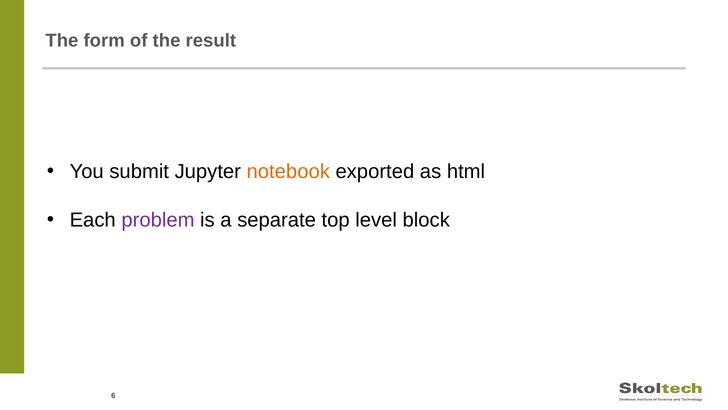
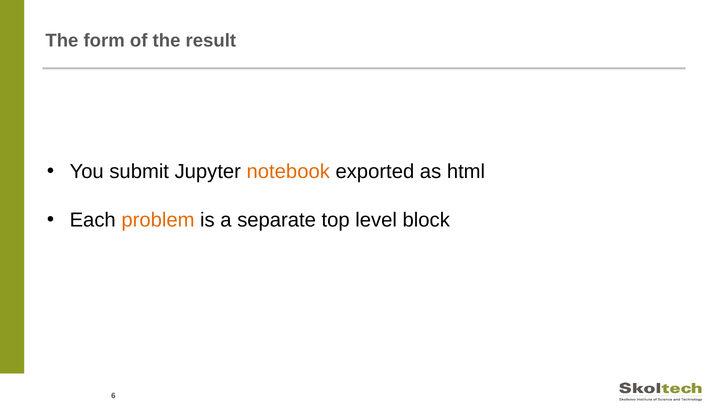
problem colour: purple -> orange (158, 220)
